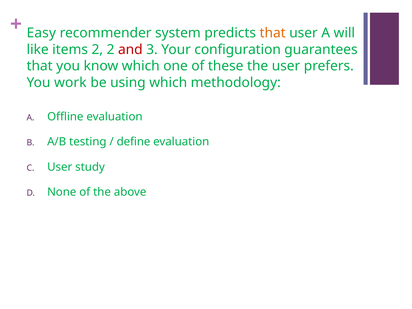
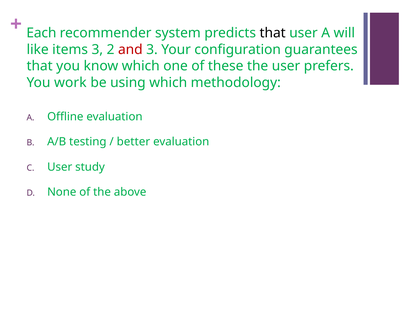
Easy: Easy -> Each (41, 33)
that colour: orange -> black (273, 33)
items 2: 2 -> 3 (97, 50)
define: define -> better (133, 142)
